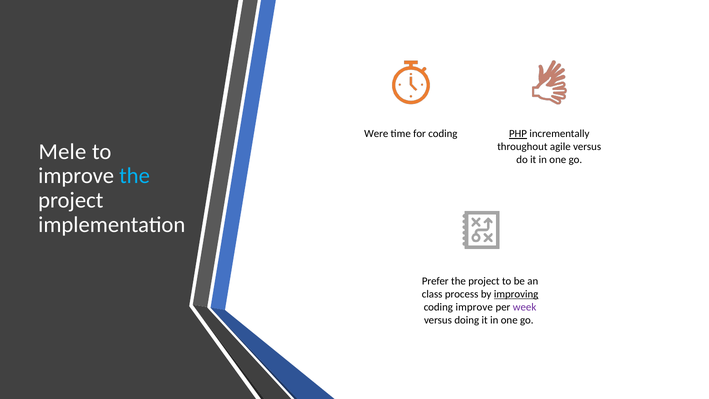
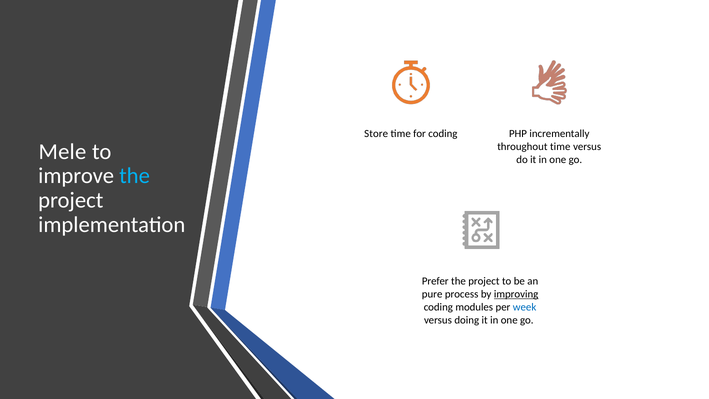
Were: Were -> Store (376, 134)
PHP underline: present -> none (518, 134)
throughout agile: agile -> time (560, 147)
class: class -> pure (432, 294)
coding improve: improve -> modules (474, 307)
week colour: purple -> blue (525, 307)
